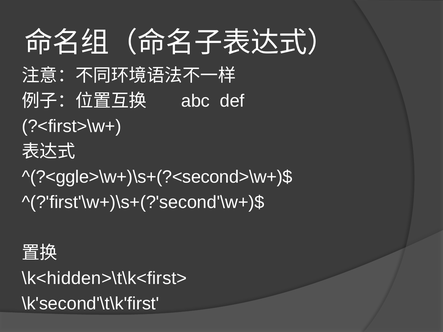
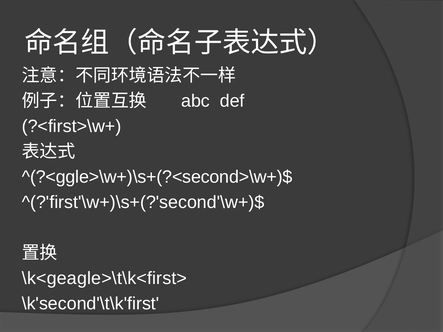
\k<hidden>\t\k<first>: \k<hidden>\t\k<first> -> \k<geagle>\t\k<first> (105, 278)
